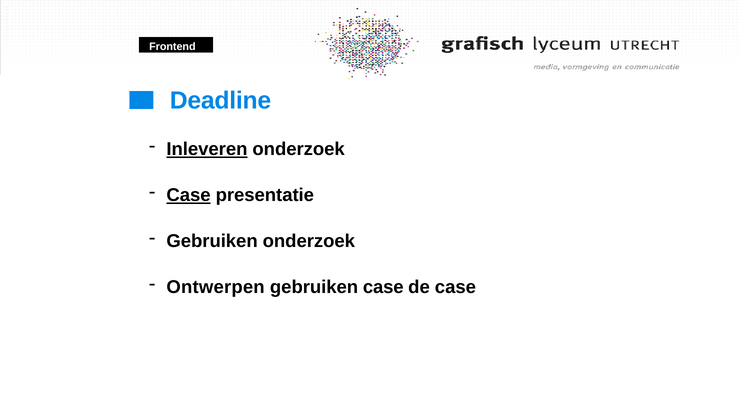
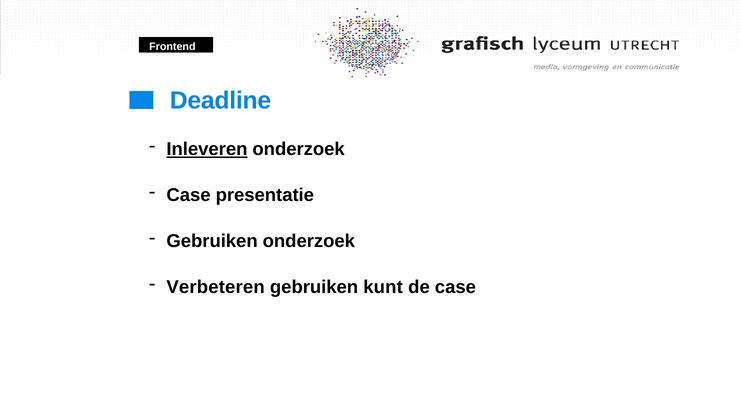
Case underline: present -> none (189, 195)
Ontwerpen: Ontwerpen -> Verbeteren (216, 287)
gebruiken case: case -> kunt (383, 287)
